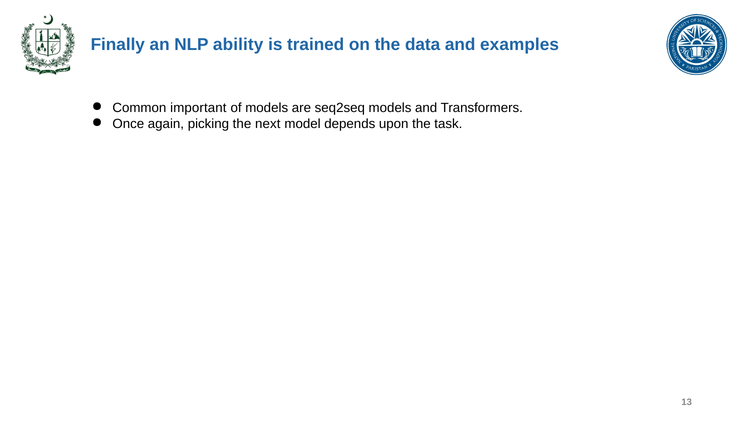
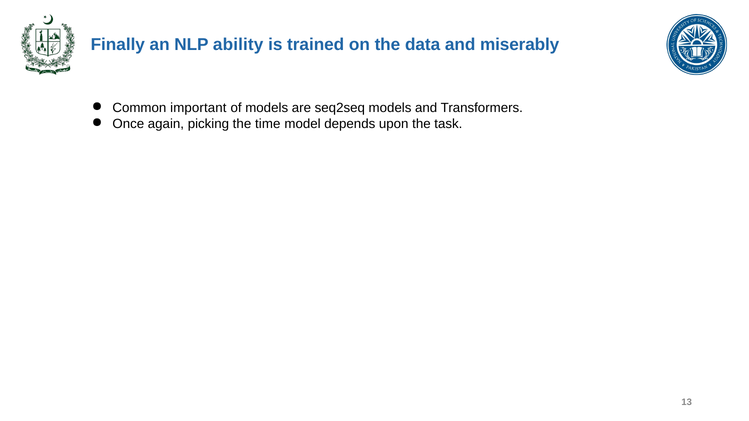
examples: examples -> miserably (520, 45)
next: next -> time (268, 124)
